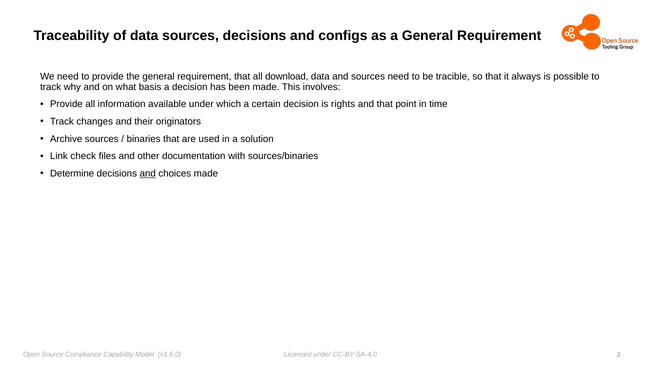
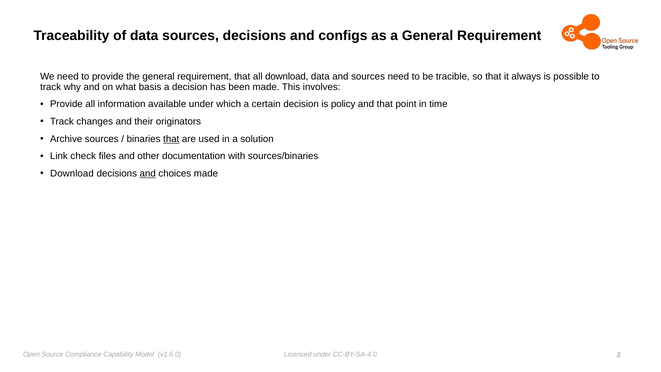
rights: rights -> policy (343, 104)
that underline: none -> present (171, 139)
Determine: Determine -> Download (72, 174)
